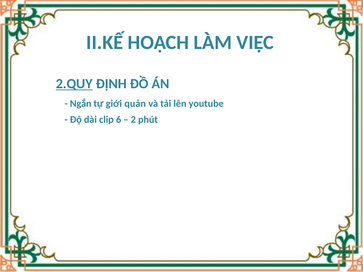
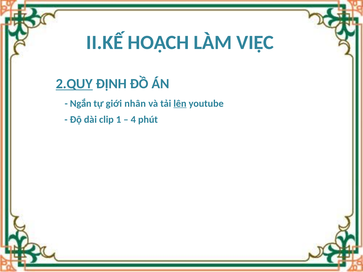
quản: quản -> nhân (135, 104)
lên underline: none -> present (180, 104)
6: 6 -> 1 (119, 120)
2: 2 -> 4 (133, 120)
